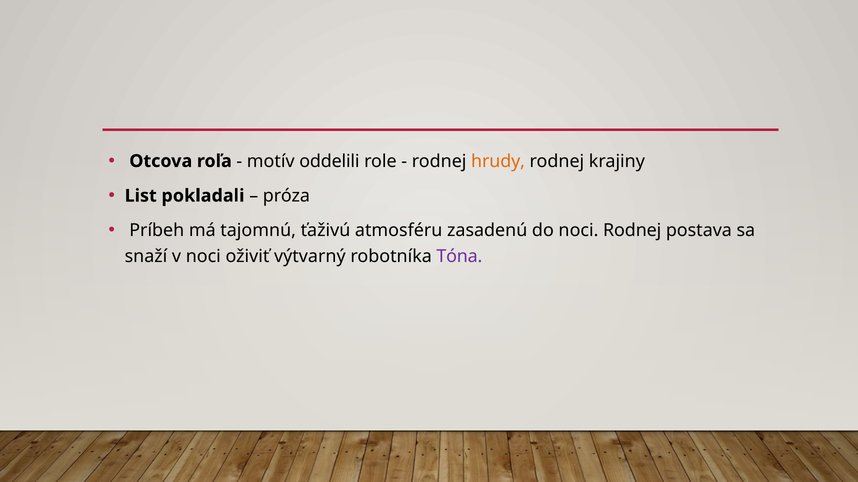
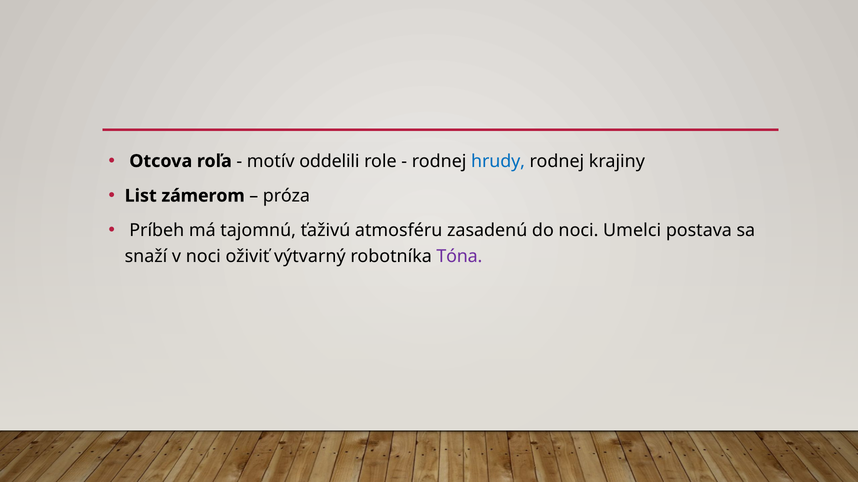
hrudy colour: orange -> blue (498, 161)
pokladali: pokladali -> zámerom (203, 196)
noci Rodnej: Rodnej -> Umelci (632, 231)
